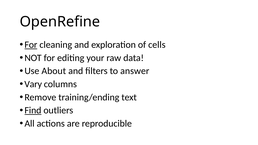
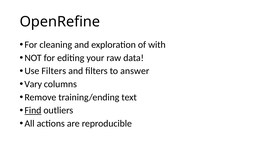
For underline: present -> none (31, 45)
cells: cells -> with (157, 45)
Use About: About -> Filters (54, 71)
